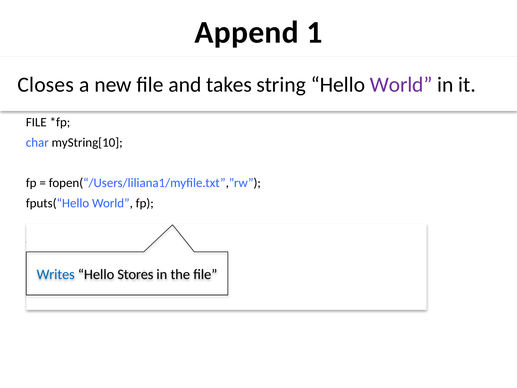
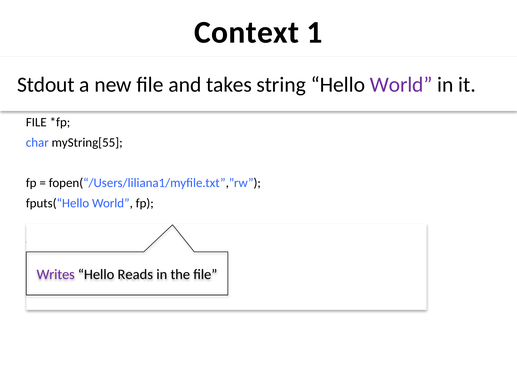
Append: Append -> Context (247, 32)
Closes: Closes -> Stdout (46, 85)
myString[10: myString[10 -> myString[55 (87, 142)
Writes colour: blue -> purple (56, 274)
Stores: Stores -> Reads (135, 274)
